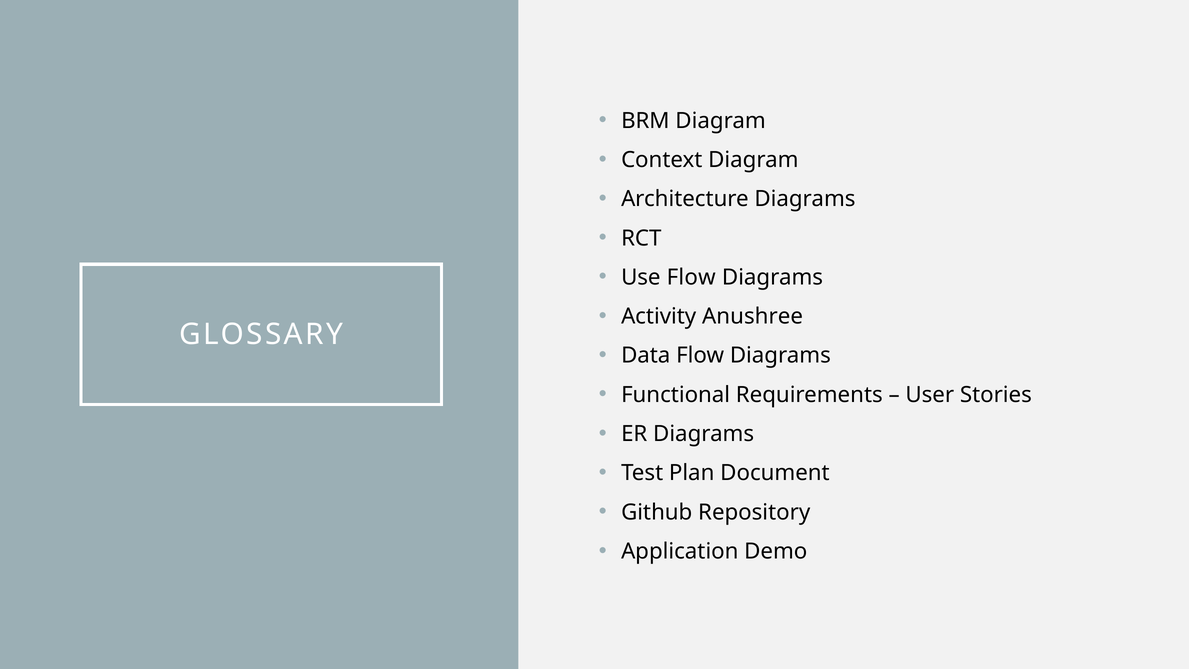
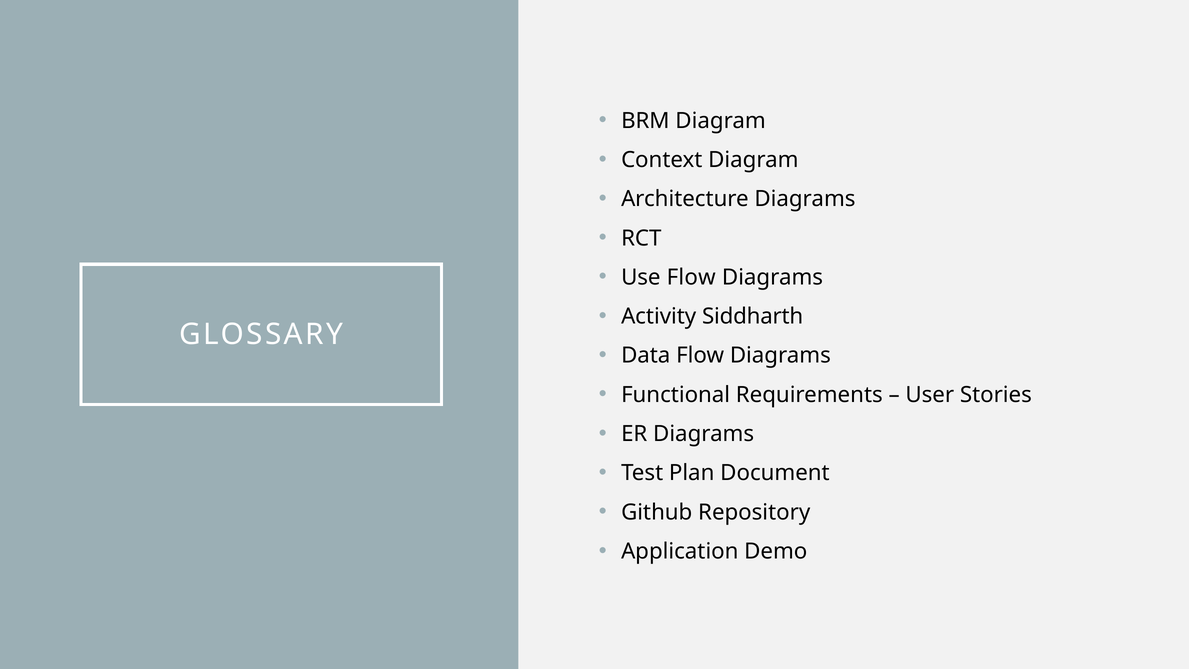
Anushree: Anushree -> Siddharth (753, 316)
